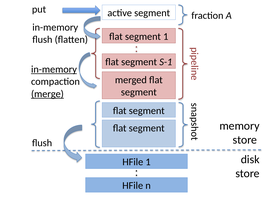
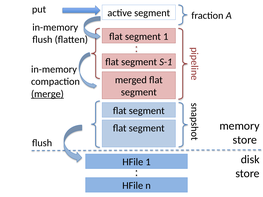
in-memory underline: present -> none (54, 69)
